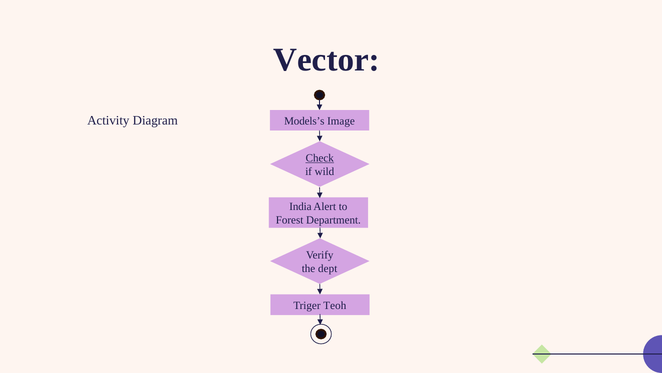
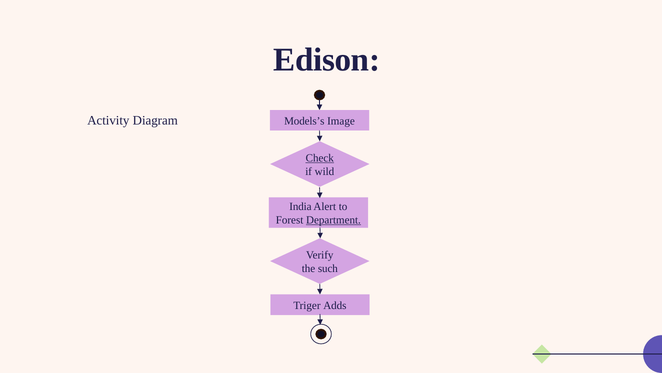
Vector: Vector -> Edison (327, 60)
Department underline: none -> present (333, 220)
dept: dept -> such (328, 268)
Teoh: Teoh -> Adds (335, 305)
